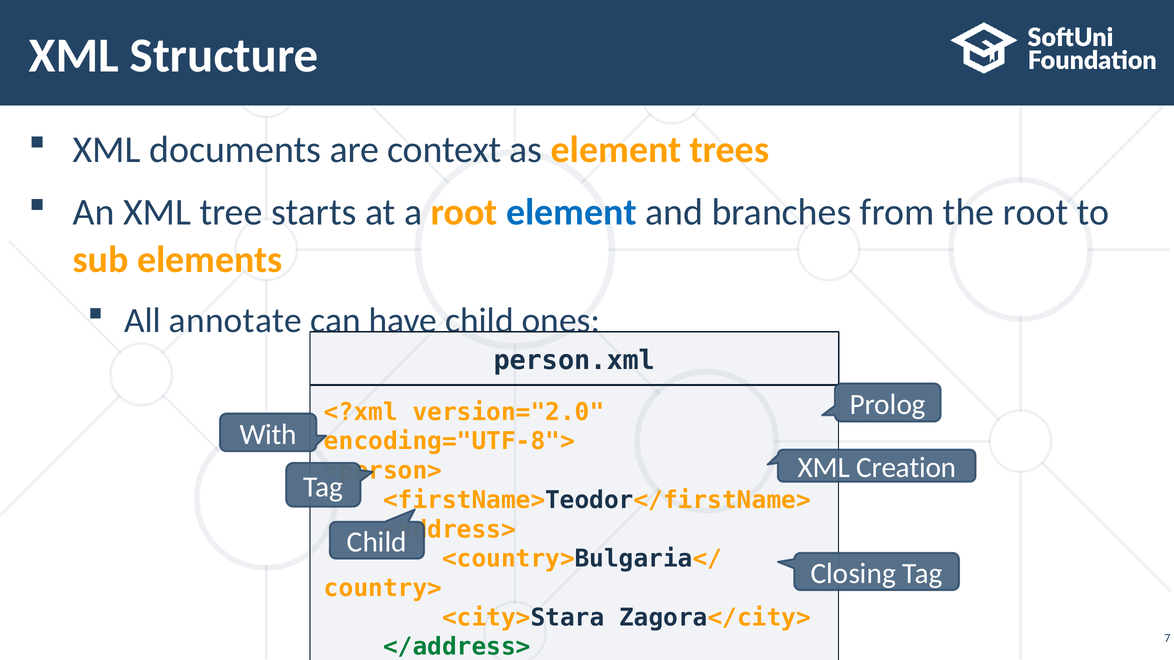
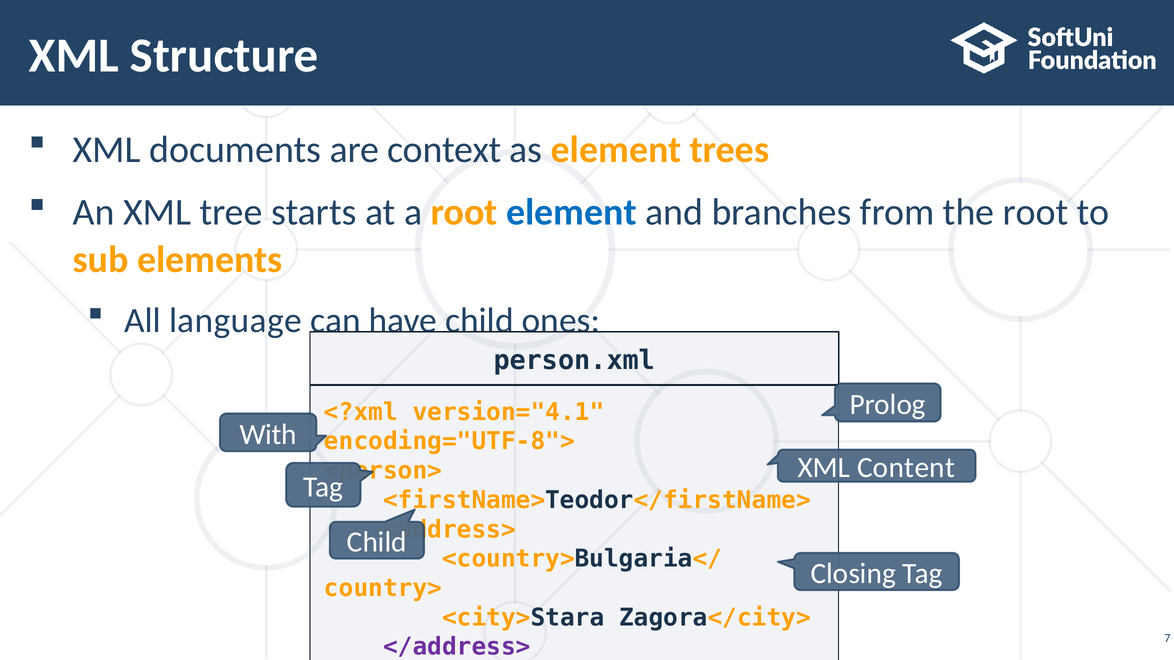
annotate: annotate -> language (235, 321)
version="2.0: version="2.0 -> version="4.1 (508, 412)
Creation: Creation -> Content (906, 468)
</address> colour: green -> purple (457, 647)
